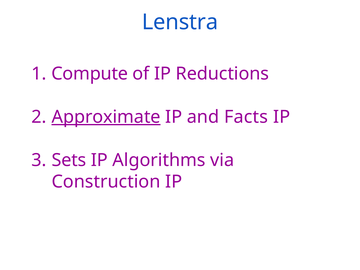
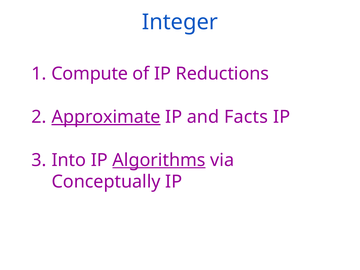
Lenstra: Lenstra -> Integer (180, 22)
Sets: Sets -> Into (69, 160)
Algorithms underline: none -> present (159, 160)
Construction: Construction -> Conceptually (106, 182)
